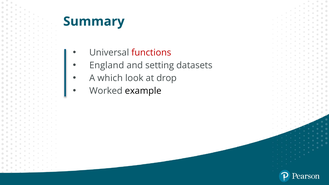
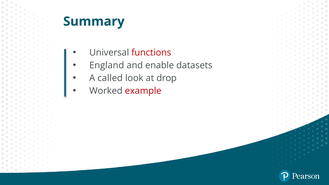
setting: setting -> enable (160, 65)
which: which -> called (110, 78)
example colour: black -> red (143, 91)
